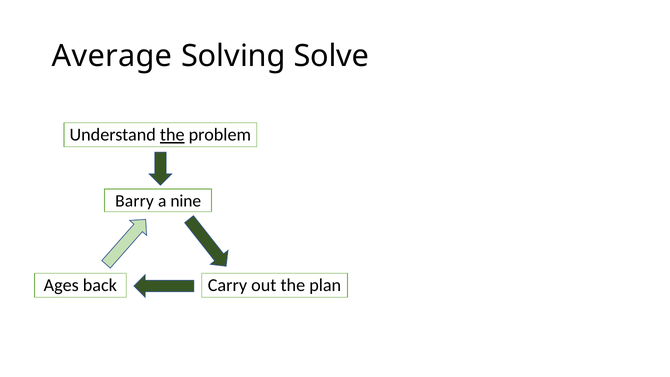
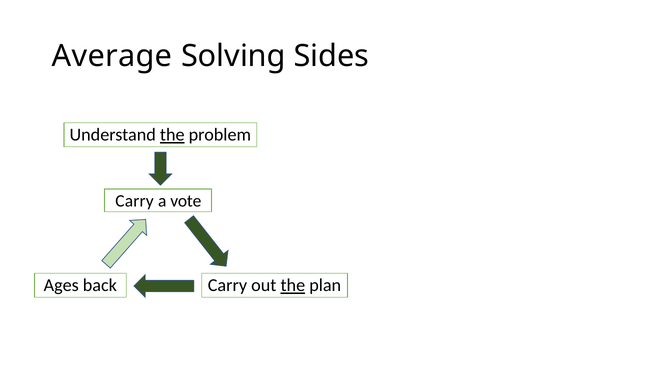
Solve: Solve -> Sides (331, 56)
Barry: Barry -> Carry (134, 201)
nine: nine -> vote (186, 201)
the underline: none -> present (293, 285)
